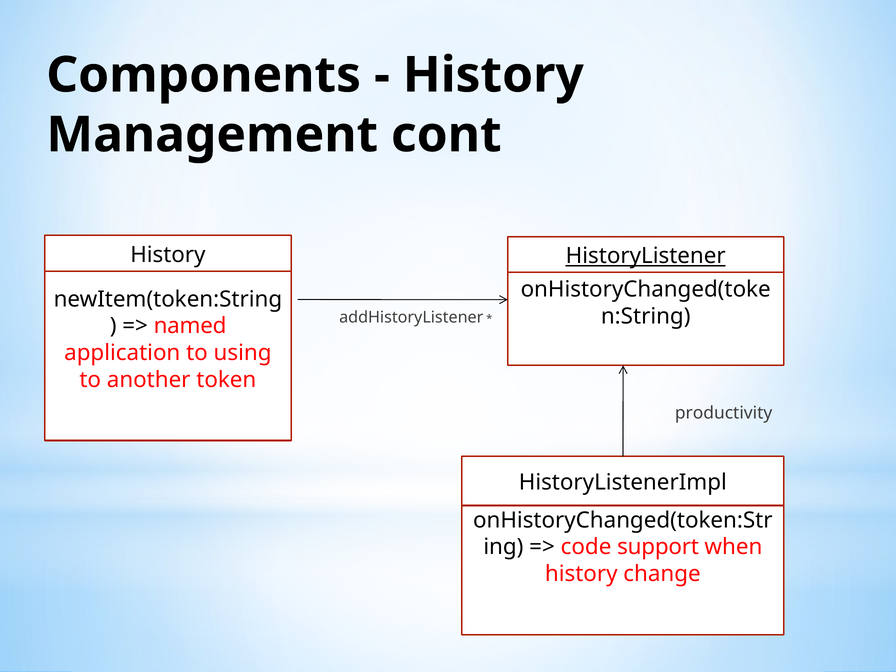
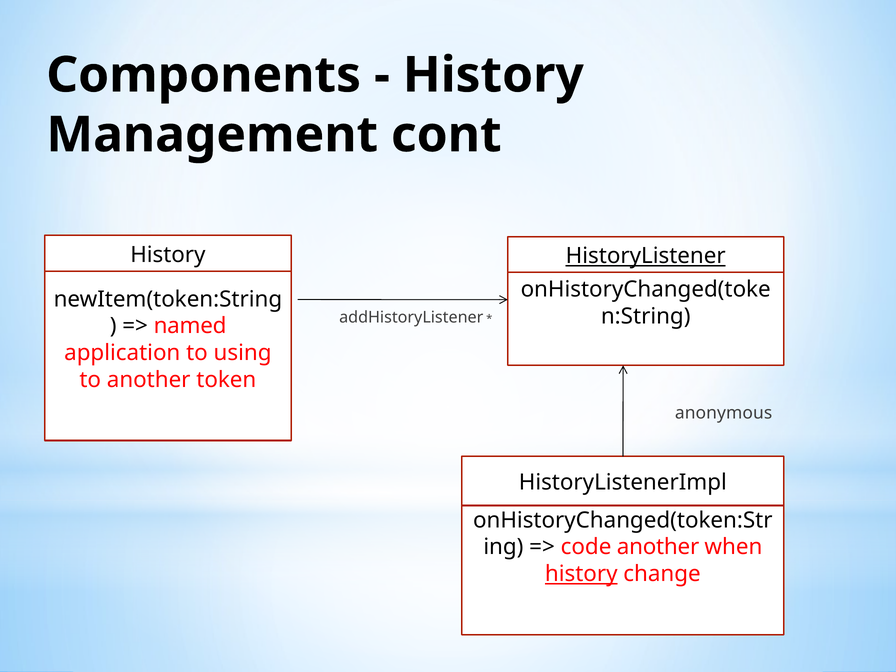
productivity: productivity -> anonymous (724, 413)
code support: support -> another (658, 547)
history underline: none -> present (581, 574)
